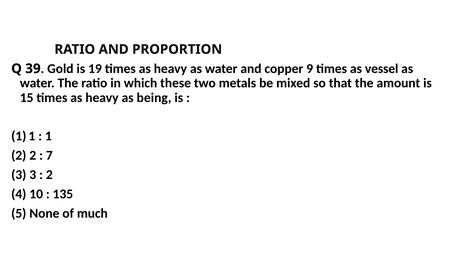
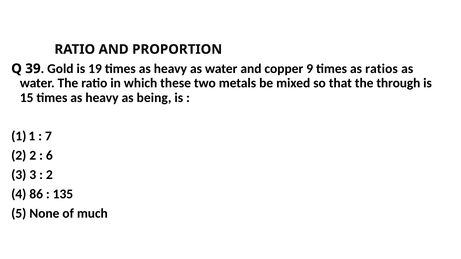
vessel: vessel -> ratios (382, 69)
amount: amount -> through (398, 83)
1: 1 -> 7 (48, 136)
7: 7 -> 6 (49, 156)
10: 10 -> 86 (36, 194)
